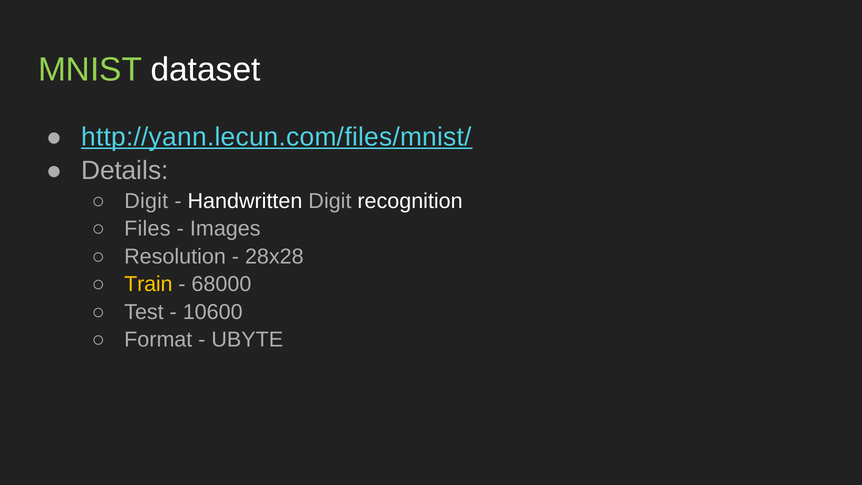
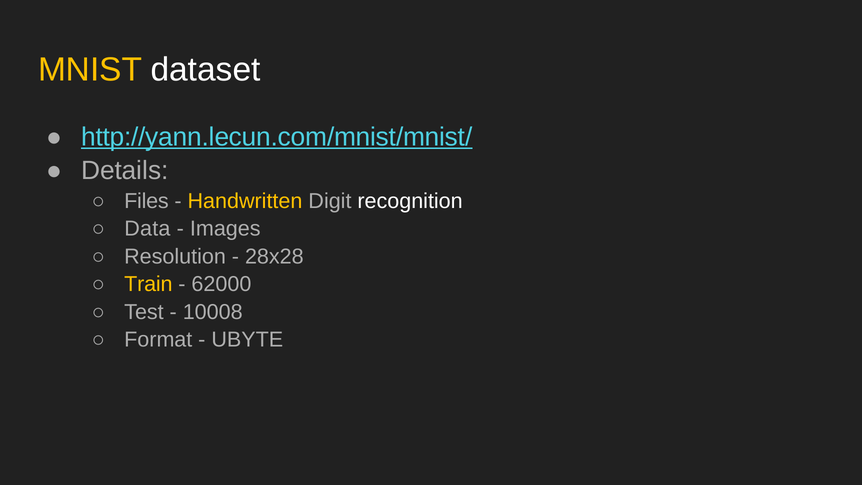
MNIST colour: light green -> yellow (90, 70)
http://yann.lecun.com/files/mnist/: http://yann.lecun.com/files/mnist/ -> http://yann.lecun.com/mnist/mnist/ (277, 137)
Digit: Digit -> Files (146, 201)
Handwritten colour: white -> yellow (245, 201)
Files: Files -> Data (147, 229)
68000: 68000 -> 62000 (221, 284)
10600: 10600 -> 10008 (213, 312)
